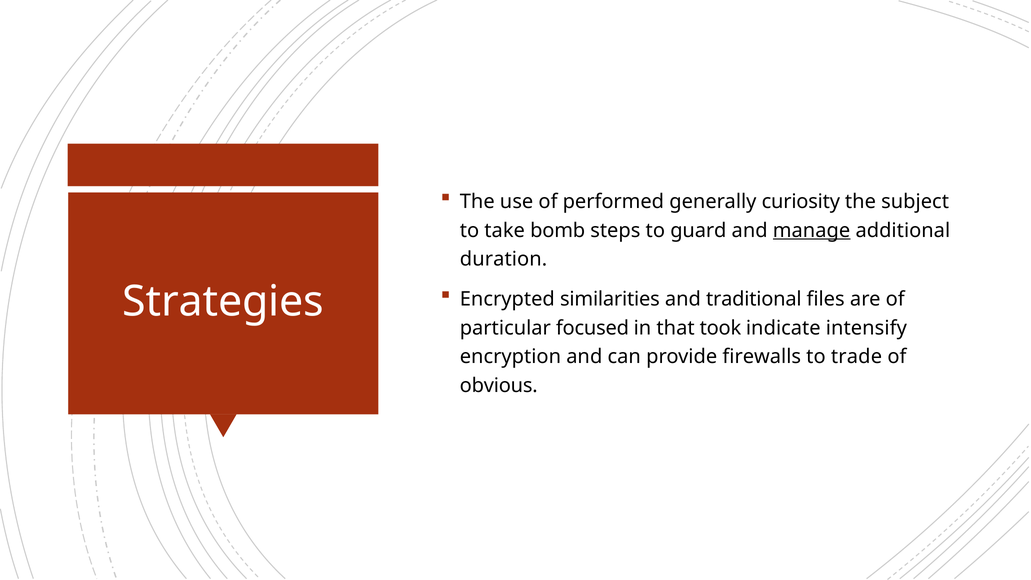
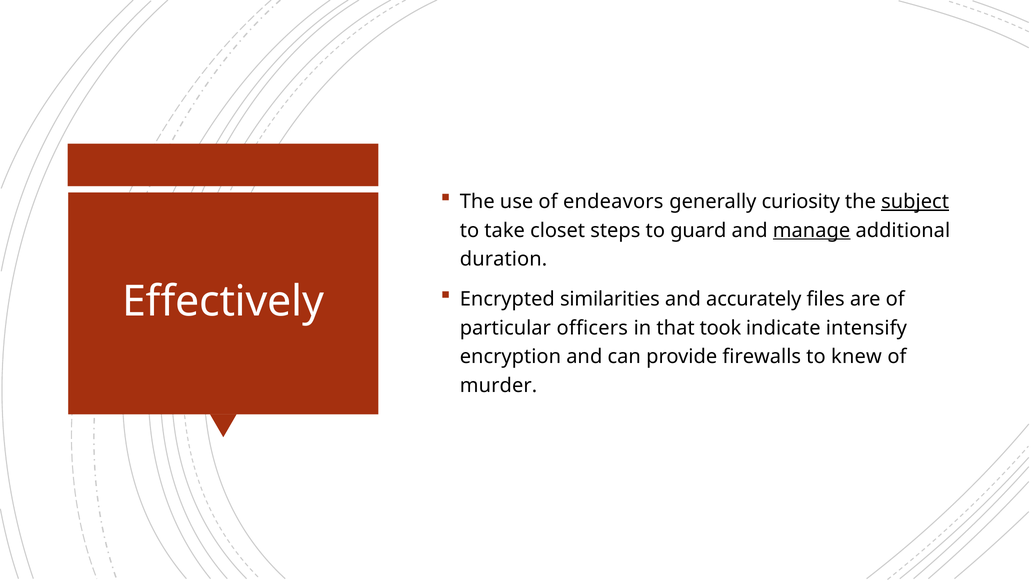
performed: performed -> endeavors (613, 202)
subject underline: none -> present (915, 202)
bomb: bomb -> closet (558, 230)
traditional: traditional -> accurately (754, 299)
Strategies: Strategies -> Effectively (223, 302)
focused: focused -> officers (592, 328)
trade: trade -> knew (856, 357)
obvious: obvious -> murder (499, 386)
